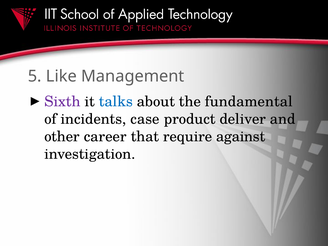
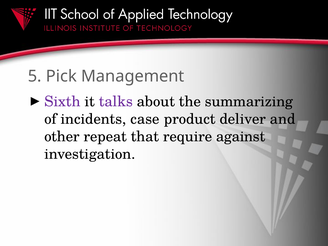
Like: Like -> Pick (61, 76)
talks colour: blue -> purple (116, 102)
fundamental: fundamental -> summarizing (249, 102)
career: career -> repeat (105, 137)
